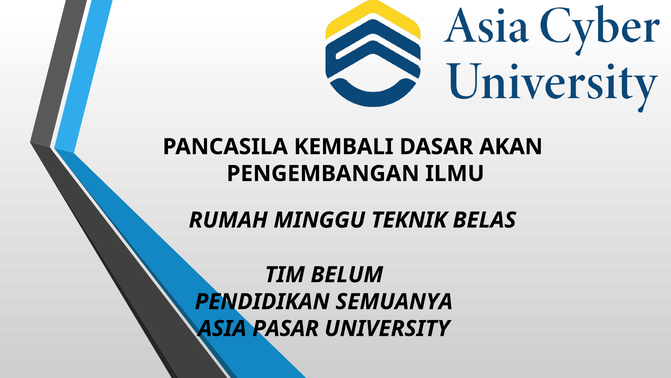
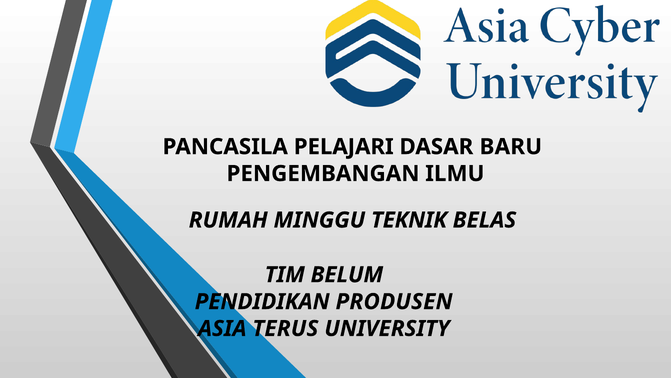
KEMBALI: KEMBALI -> PELAJARI (344, 147)
AKAN: AKAN -> BARU (511, 147)
SEMUANYA: SEMUANYA -> PRODUSEN (394, 301)
PASAR: PASAR -> TERUS (285, 328)
